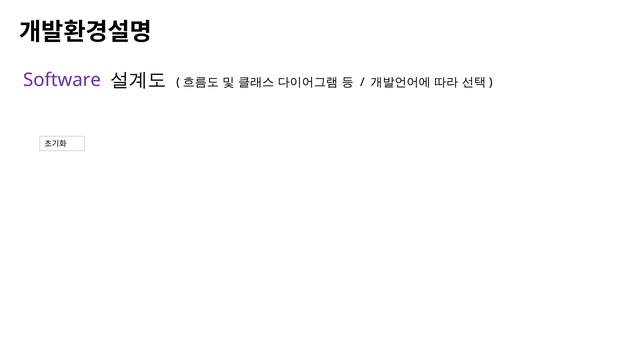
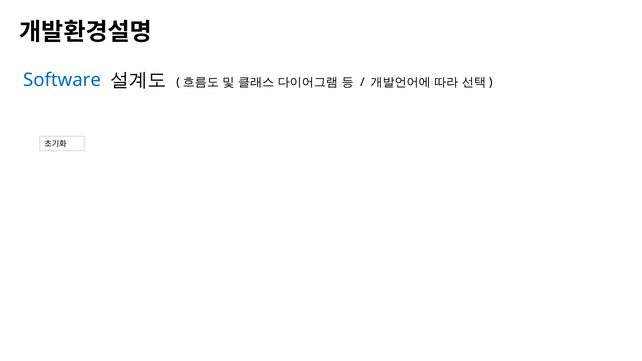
Software colour: purple -> blue (62, 80)
